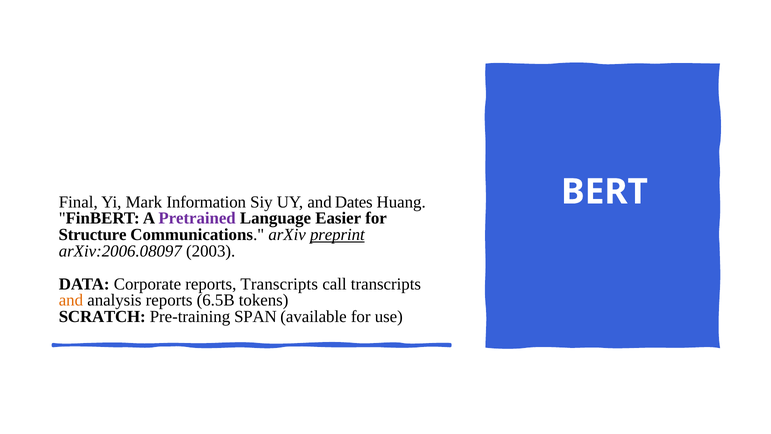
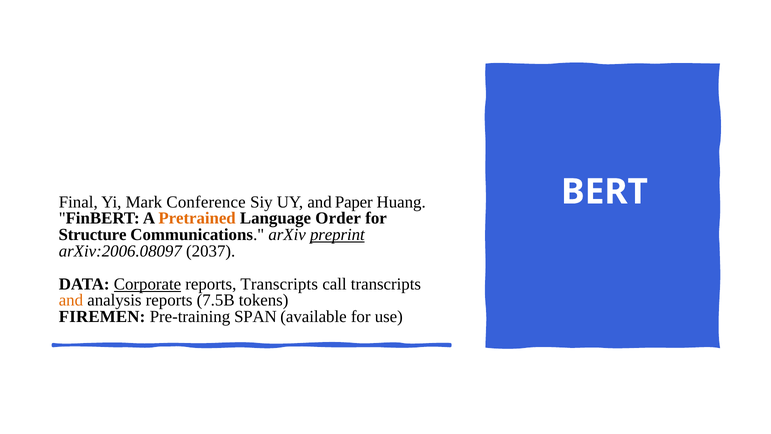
Information: Information -> Conference (206, 202)
Dates: Dates -> Paper (354, 202)
Pretrained colour: purple -> orange (197, 218)
Easier: Easier -> Order (338, 218)
2003: 2003 -> 2037 (211, 251)
Corporate underline: none -> present (147, 284)
6.5B: 6.5B -> 7.5B (216, 300)
SCRATCH: SCRATCH -> FIREMEN (102, 317)
